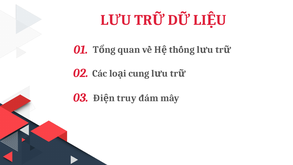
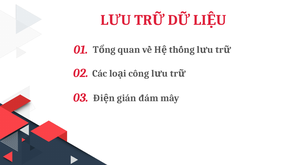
cung: cung -> công (139, 73)
truy: truy -> gián (127, 98)
